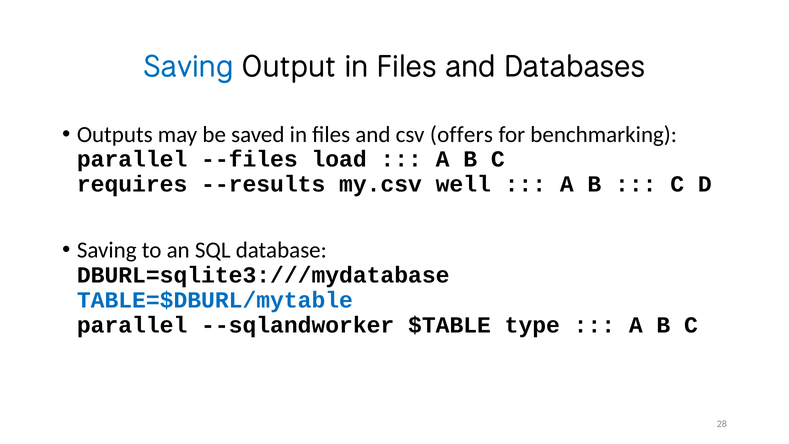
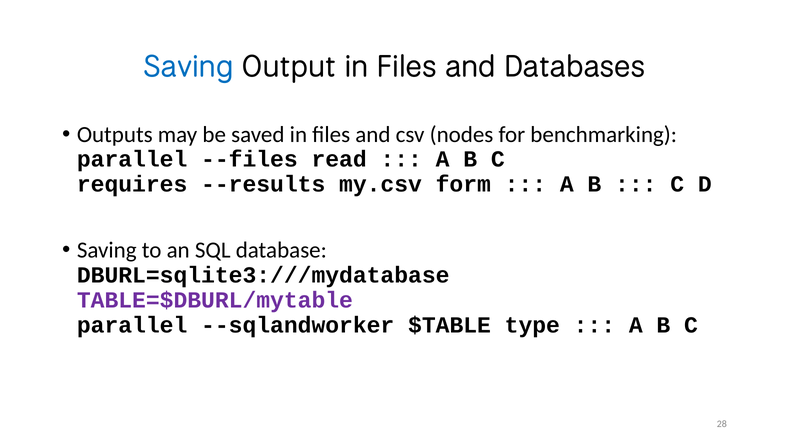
offers: offers -> nodes (462, 134)
load: load -> read (339, 159)
well: well -> form (463, 184)
TABLE=$DBURL/mytable colour: blue -> purple (215, 300)
